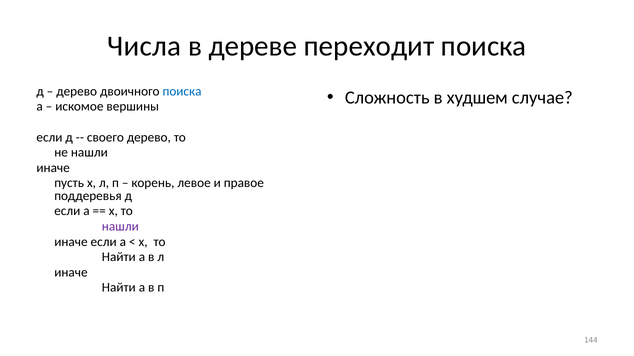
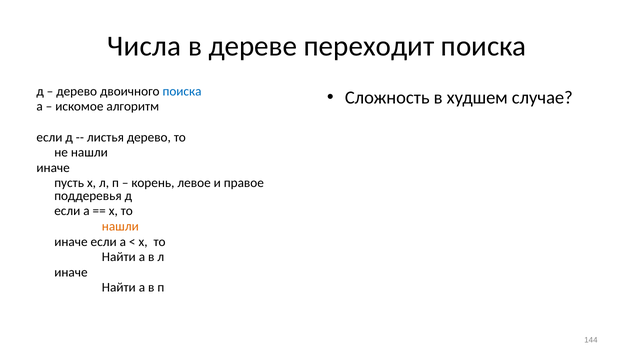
вершины: вершины -> алгоритм (133, 107)
своего: своего -> листья (105, 137)
нашли colour: purple -> orange (120, 227)
